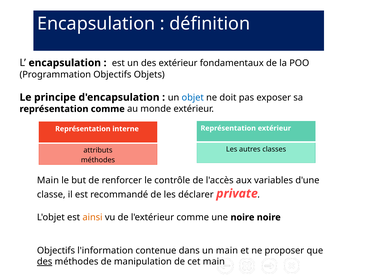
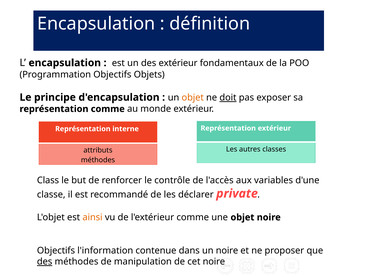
objet colour: blue -> orange (193, 98)
doit underline: none -> present (228, 98)
Main: Main -> Class (48, 180)
une noire: noire -> objet (242, 217)
un main: main -> noire (227, 250)
cet main: main -> noire (214, 261)
